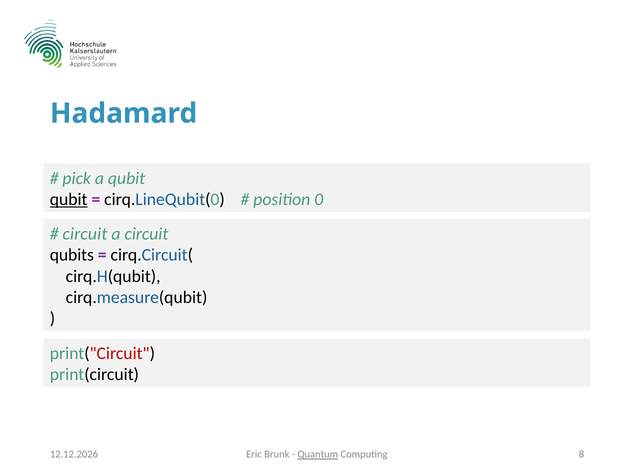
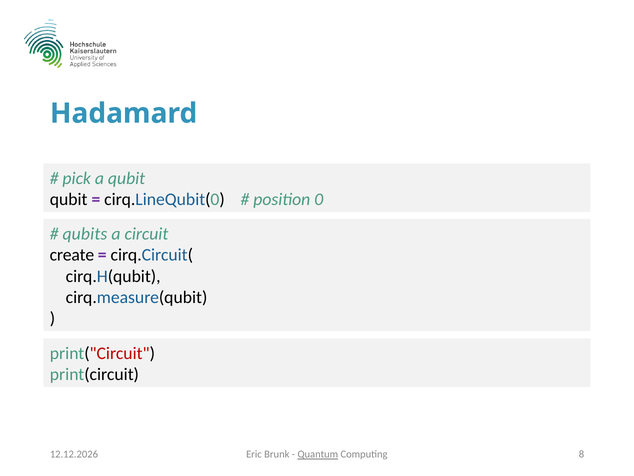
qubit underline: present -> none (69, 199)
circuit: circuit -> qubits (85, 234)
qubits: qubits -> create (72, 255)
